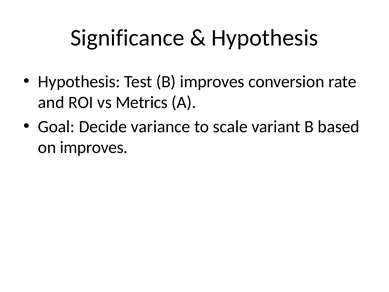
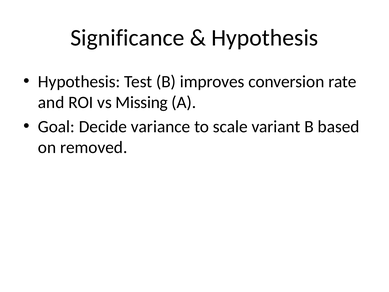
Metrics: Metrics -> Missing (142, 102)
on improves: improves -> removed (94, 147)
